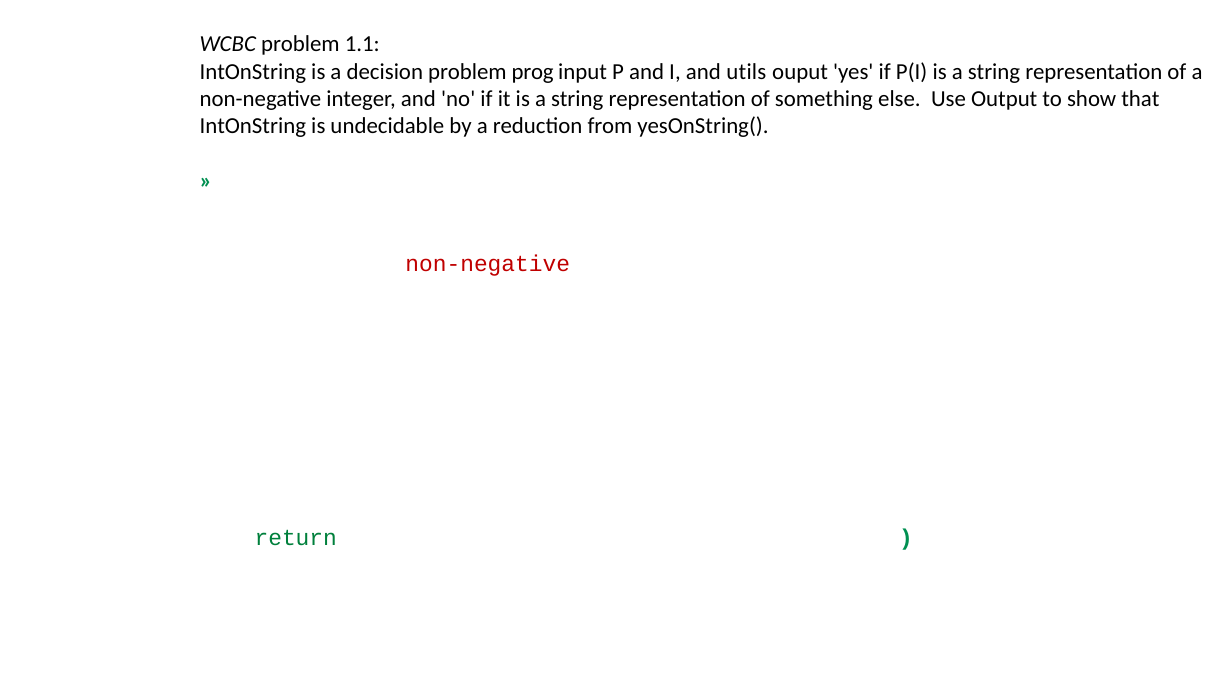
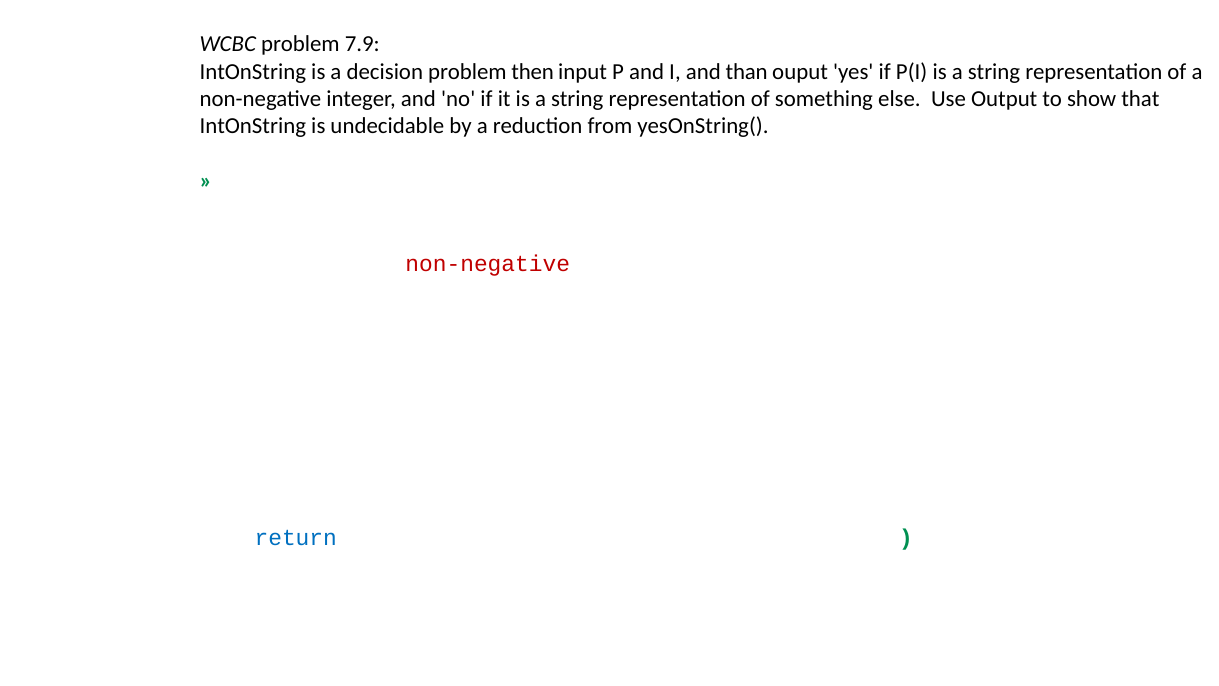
1.1: 1.1 -> 7.9 (362, 44)
prog: prog -> then (533, 71)
and utils: utils -> than (747, 71)
return colour: green -> blue (296, 538)
